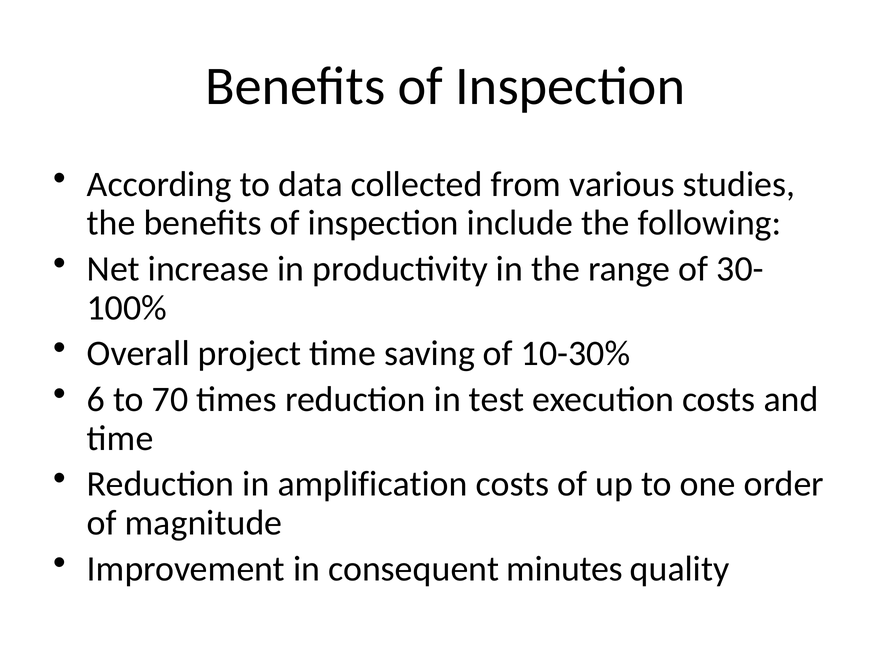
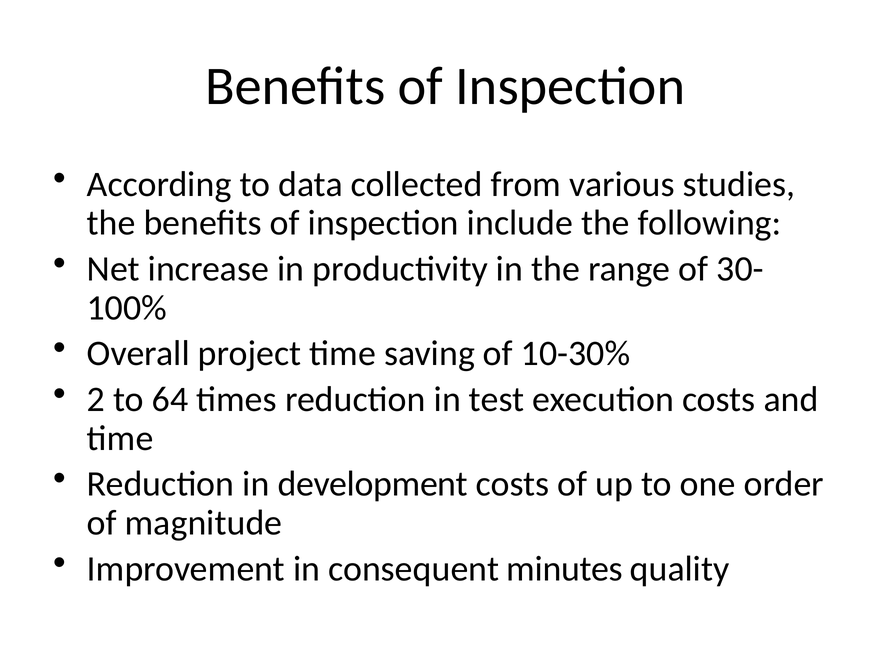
6: 6 -> 2 (96, 400)
70: 70 -> 64 (170, 400)
amplification: amplification -> development (373, 484)
